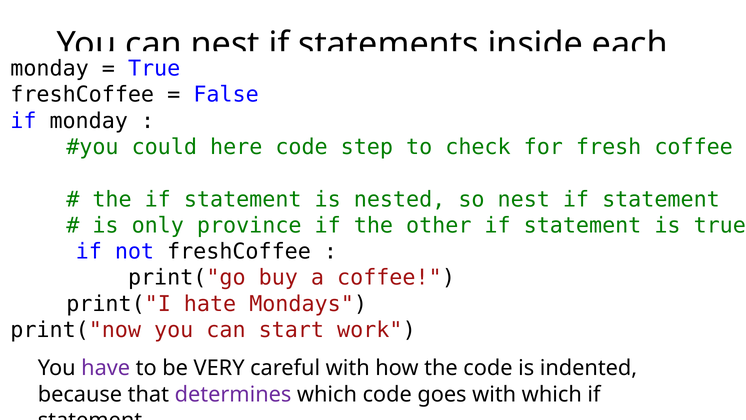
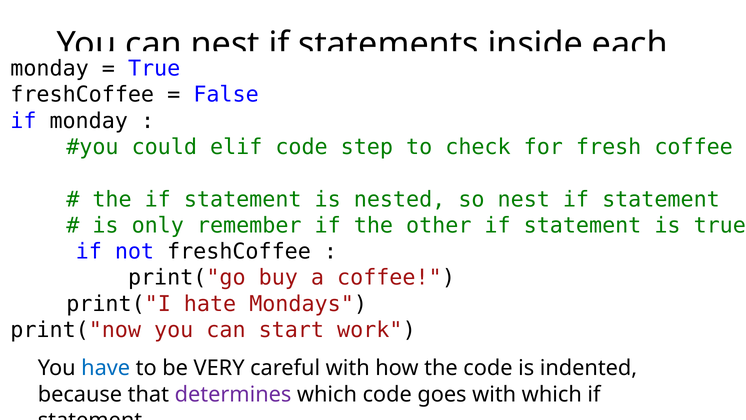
here: here -> elif (236, 147)
province: province -> remember (249, 225)
have colour: purple -> blue (106, 368)
